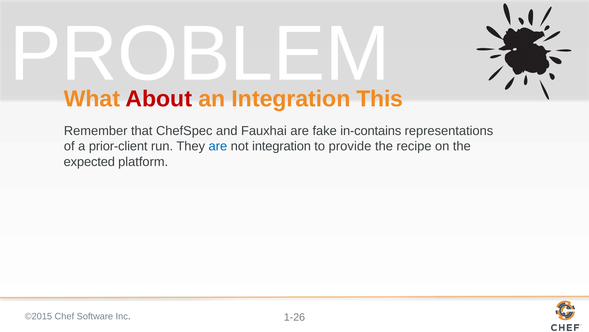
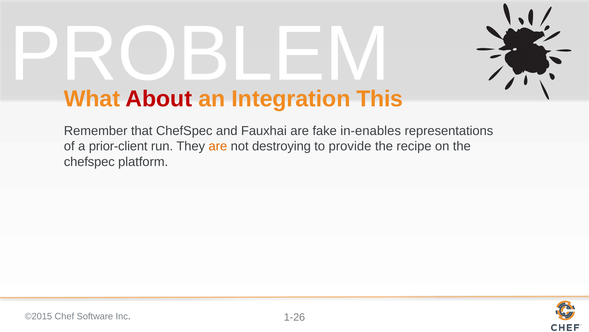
in-contains: in-contains -> in-enables (371, 130)
are colour: blue -> orange (218, 146)
not integration: integration -> destroying (282, 146)
expected: expected -> chefspec (89, 161)
